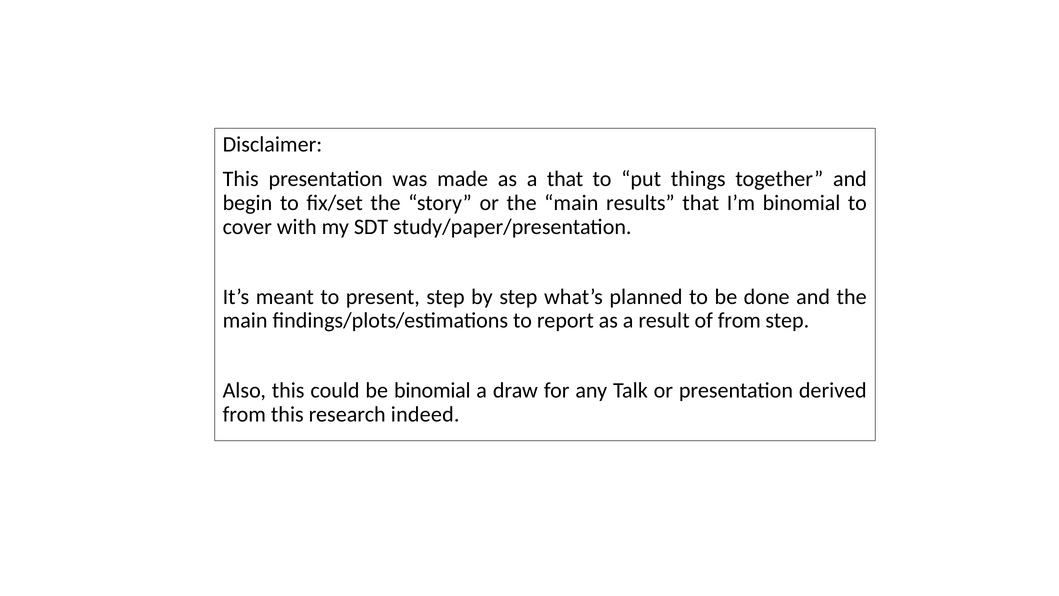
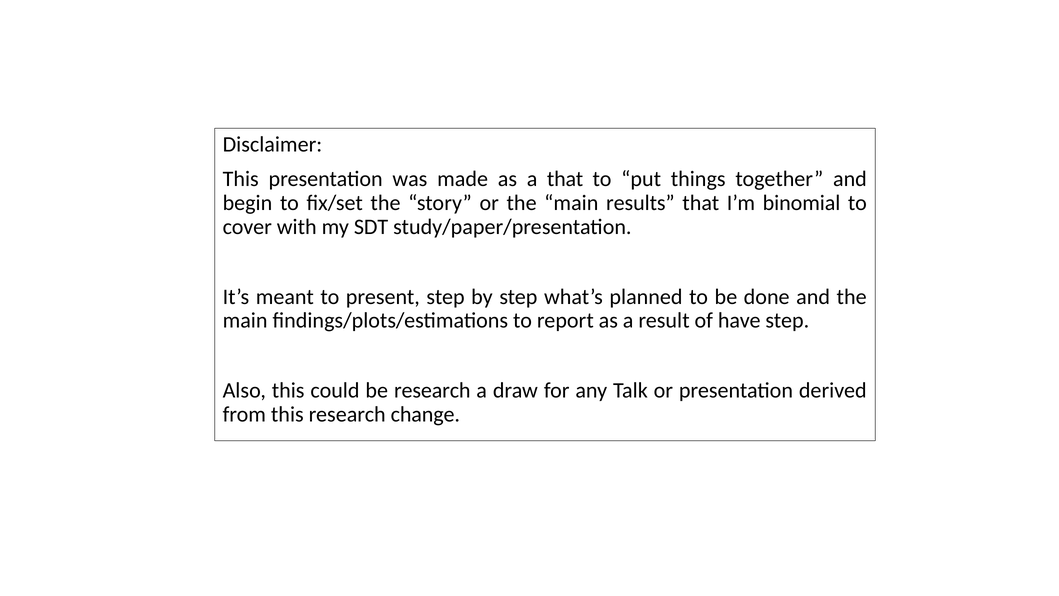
of from: from -> have (739, 320)
be binomial: binomial -> research (432, 390)
indeed: indeed -> change (425, 414)
